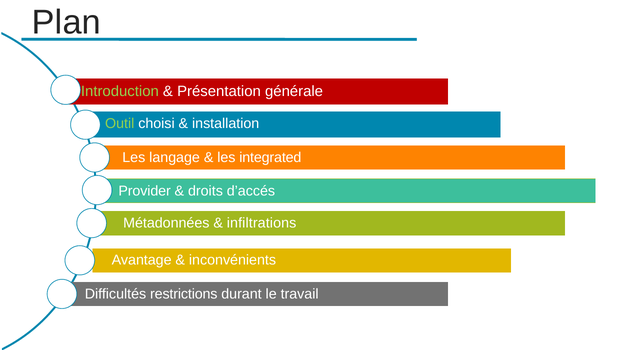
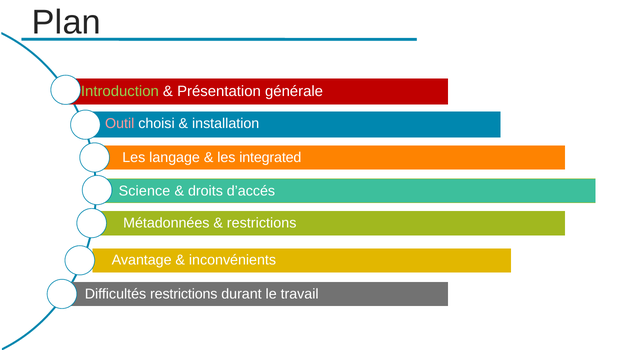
Outil colour: light green -> pink (120, 124)
Provider: Provider -> Science (144, 191)
infiltrations: infiltrations -> restrictions (262, 223)
